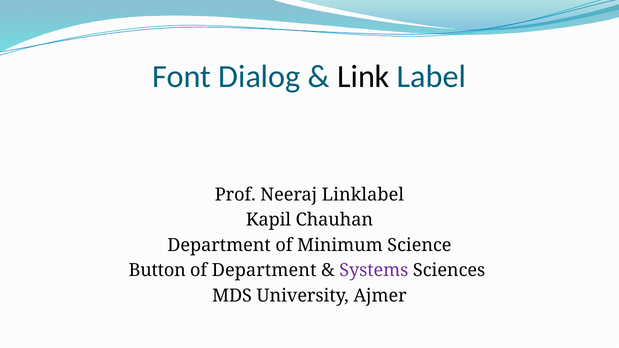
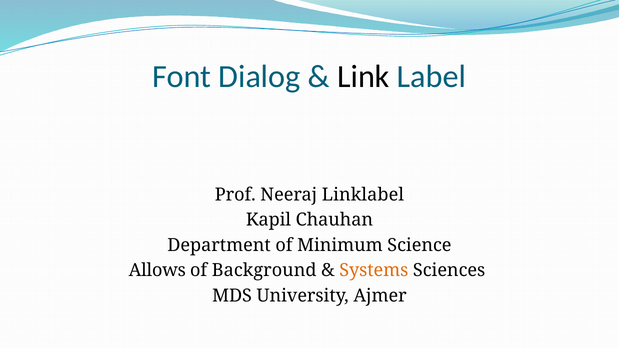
Button: Button -> Allows (157, 271)
of Department: Department -> Background (264, 271)
Systems colour: purple -> orange (374, 271)
